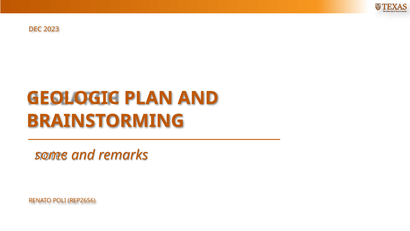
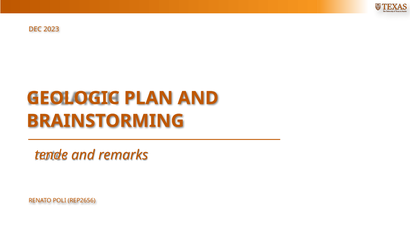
some: some -> tende (51, 155)
